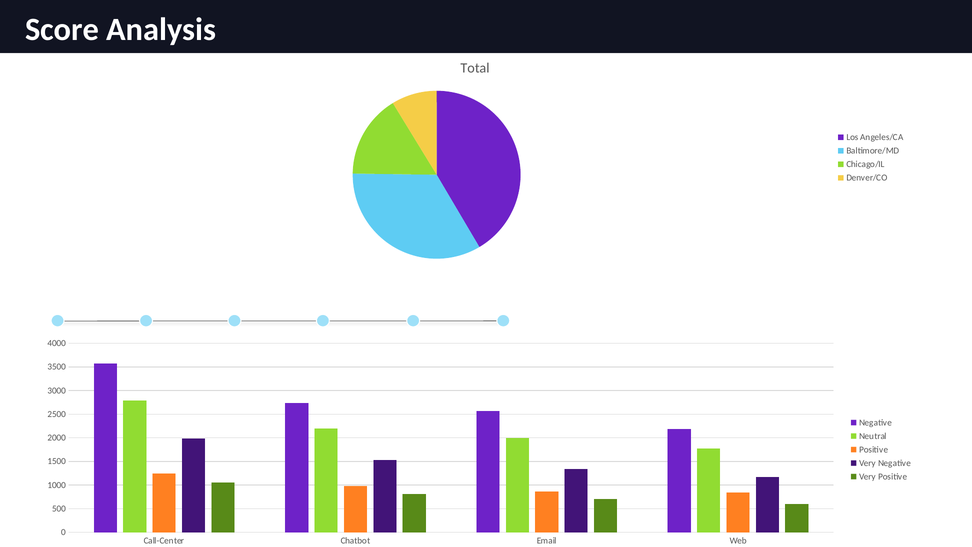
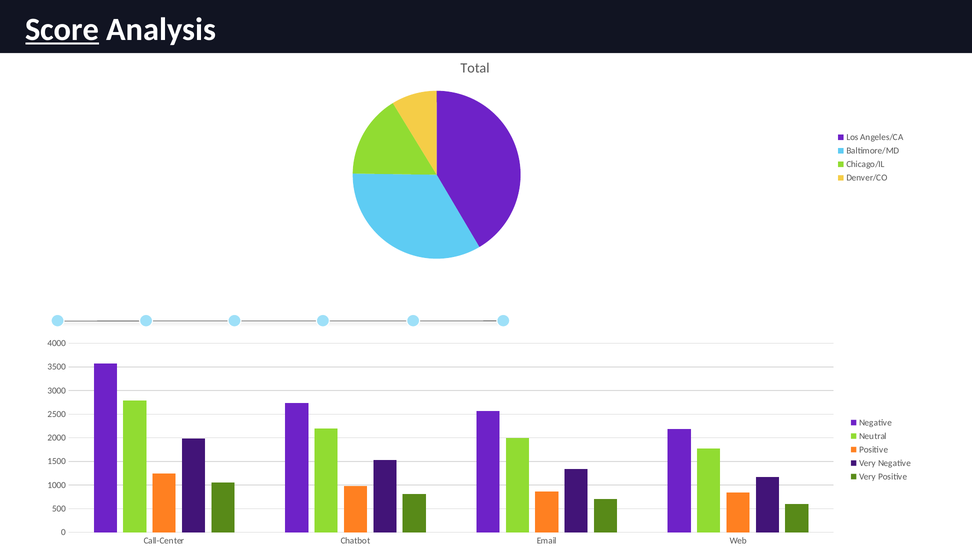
Score underline: none -> present (62, 30)
